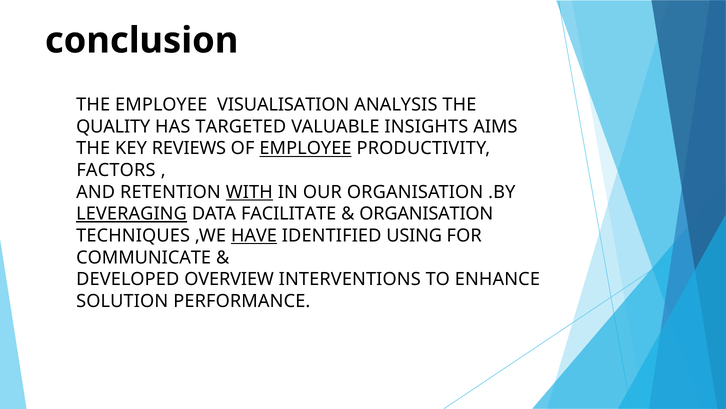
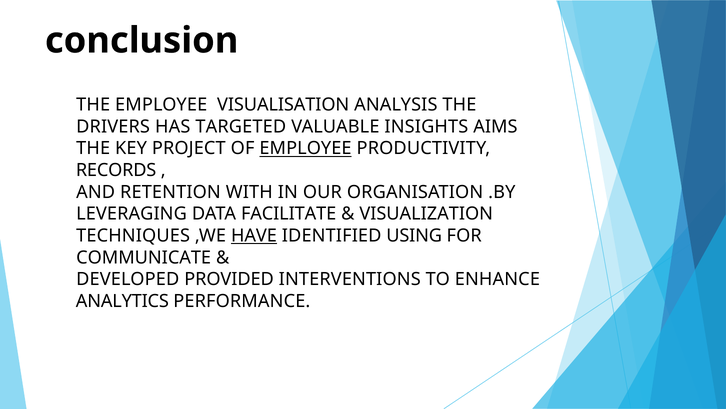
QUALITY: QUALITY -> DRIVERS (113, 126)
REVIEWS: REVIEWS -> PROJECT (189, 148)
FACTORS: FACTORS -> RECORDS (116, 170)
WITH underline: present -> none (249, 192)
LEVERAGING underline: present -> none (132, 214)
ORGANISATION: ORGANISATION -> VISUALIZATION (426, 214)
OVERVIEW: OVERVIEW -> PROVIDED (229, 279)
SOLUTION: SOLUTION -> ANALYTICS (122, 301)
